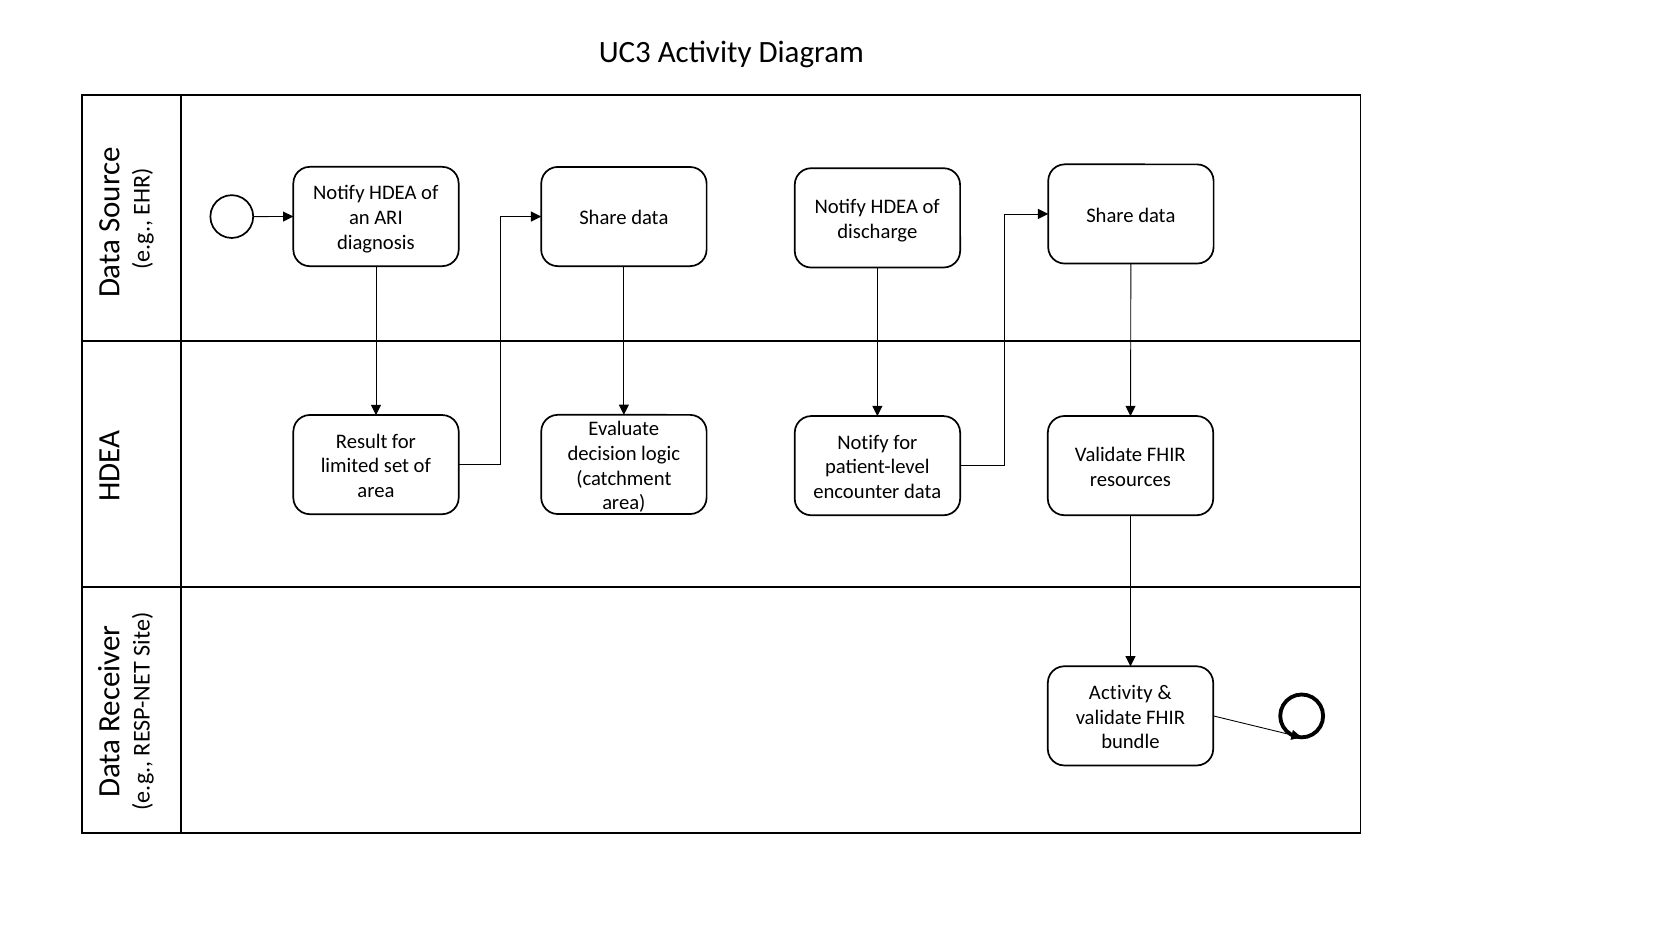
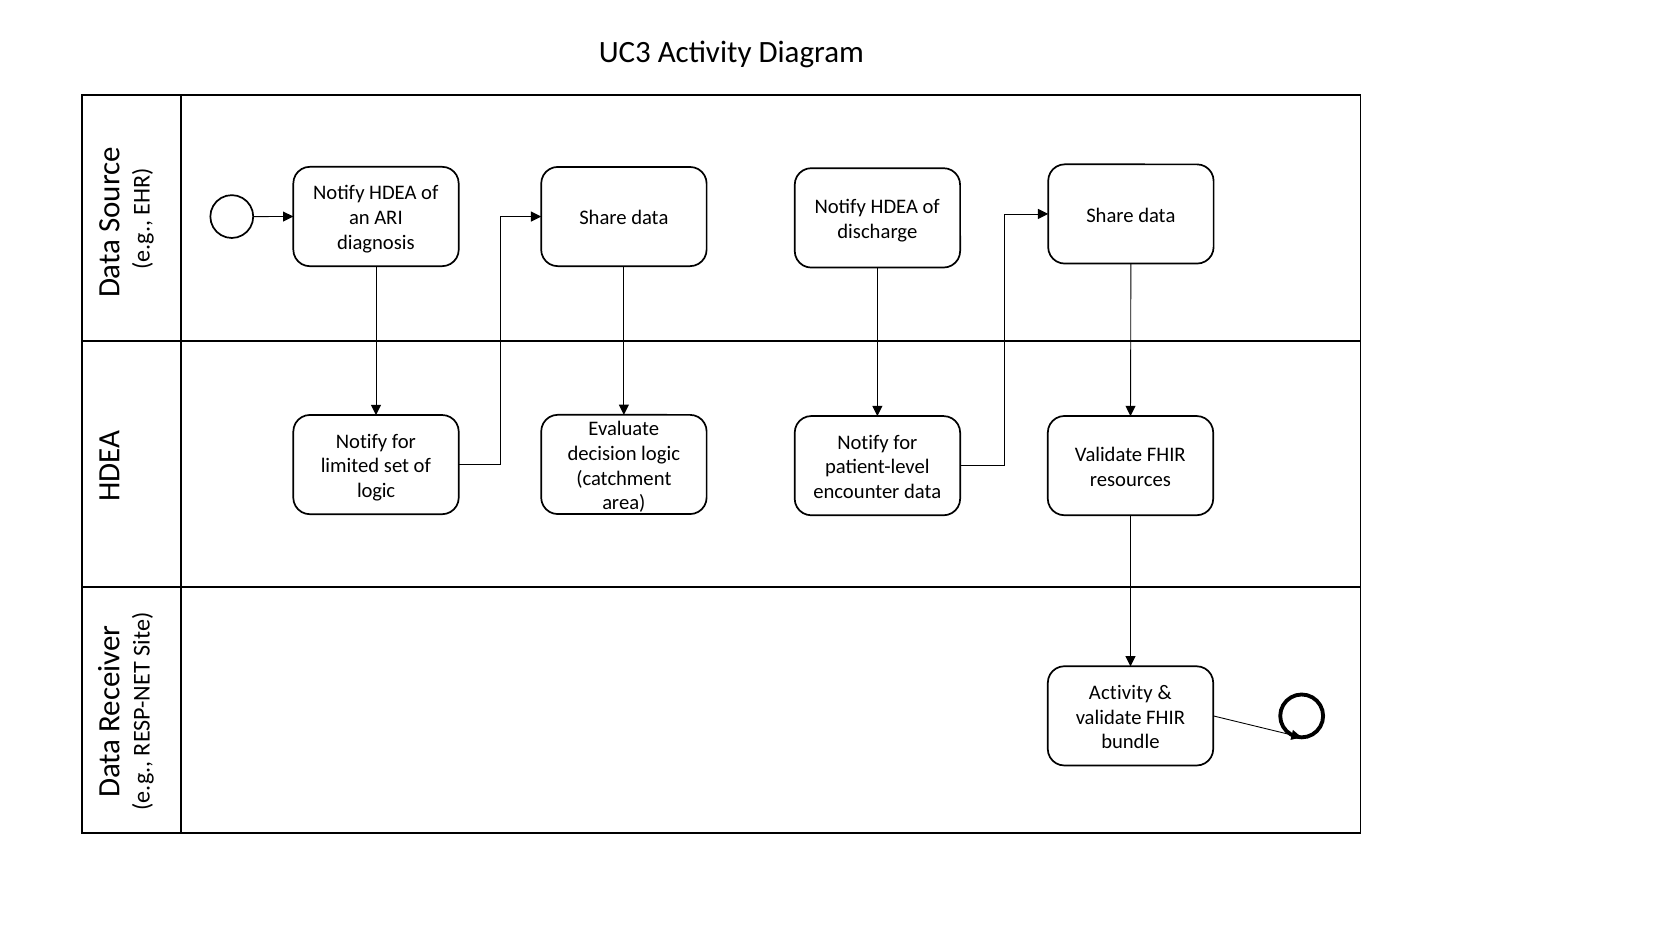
Result: Result -> Notify (362, 441)
area: area -> logic (376, 491)
